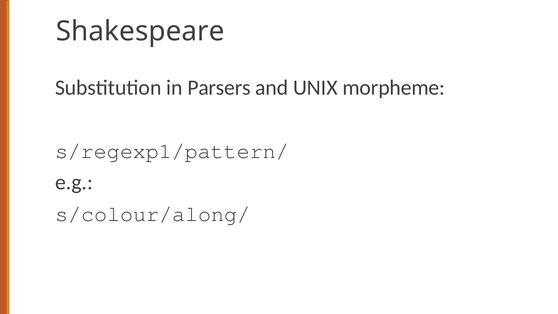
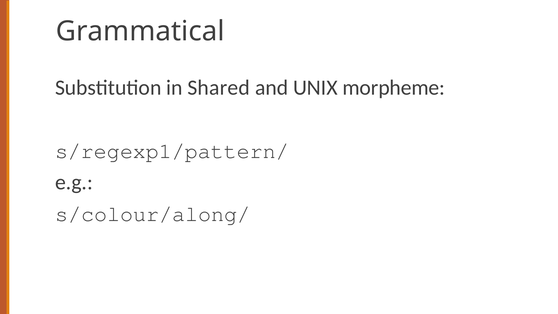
Shakespeare: Shakespeare -> Grammatical (140, 31)
Parsers: Parsers -> Shared (219, 88)
